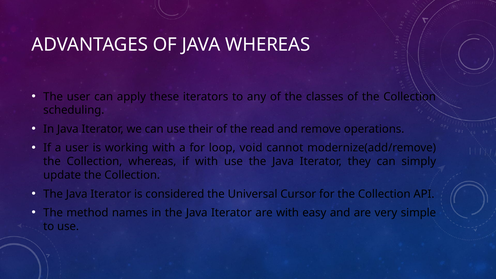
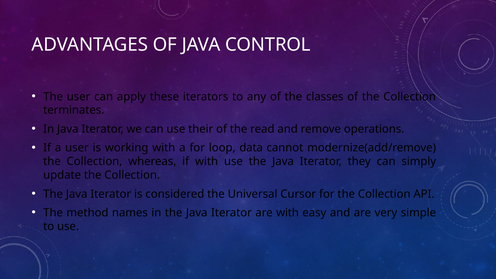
JAVA WHEREAS: WHEREAS -> CONTROL (268, 45)
scheduling: scheduling -> terminates (74, 110)
void: void -> data (251, 148)
